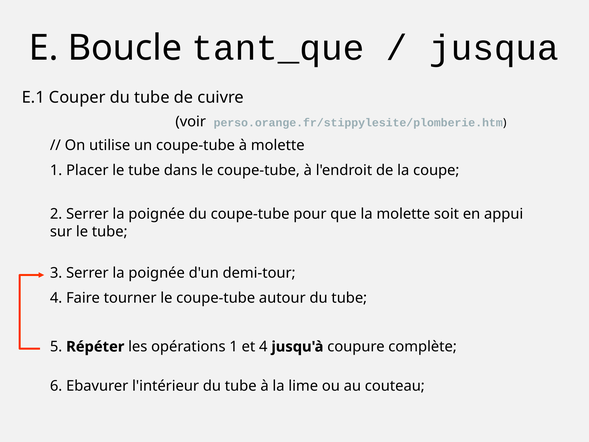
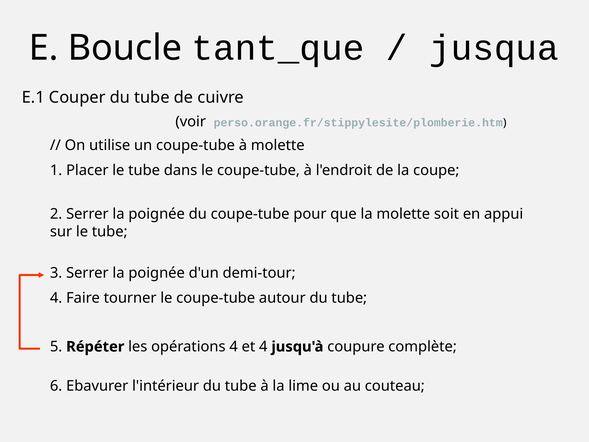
opérations 1: 1 -> 4 (234, 347)
